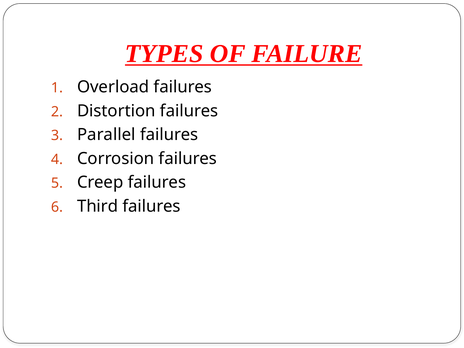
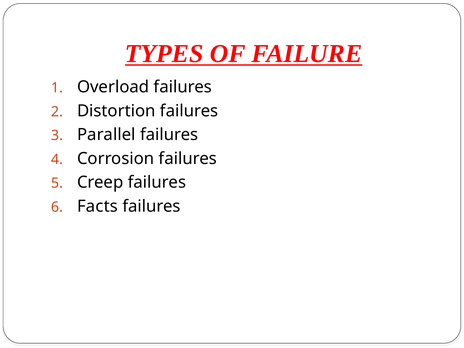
Third: Third -> Facts (97, 206)
